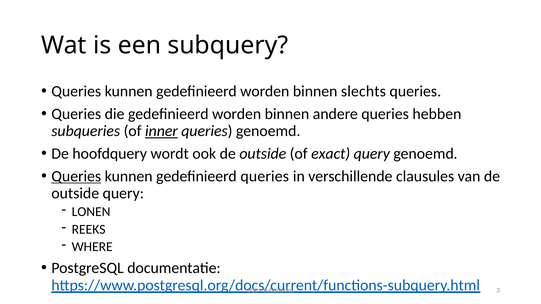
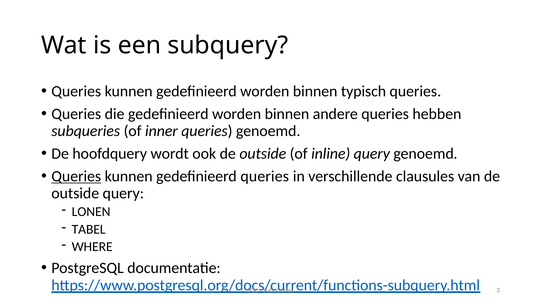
slechts: slechts -> typisch (364, 91)
inner underline: present -> none (161, 131)
exact: exact -> inline (331, 154)
REEKS: REEKS -> TABEL (89, 229)
